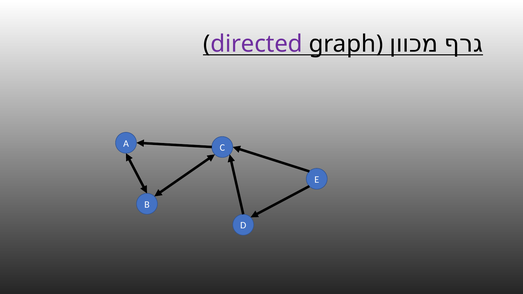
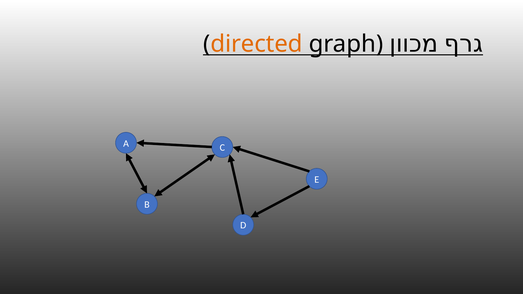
directed colour: purple -> orange (257, 44)
